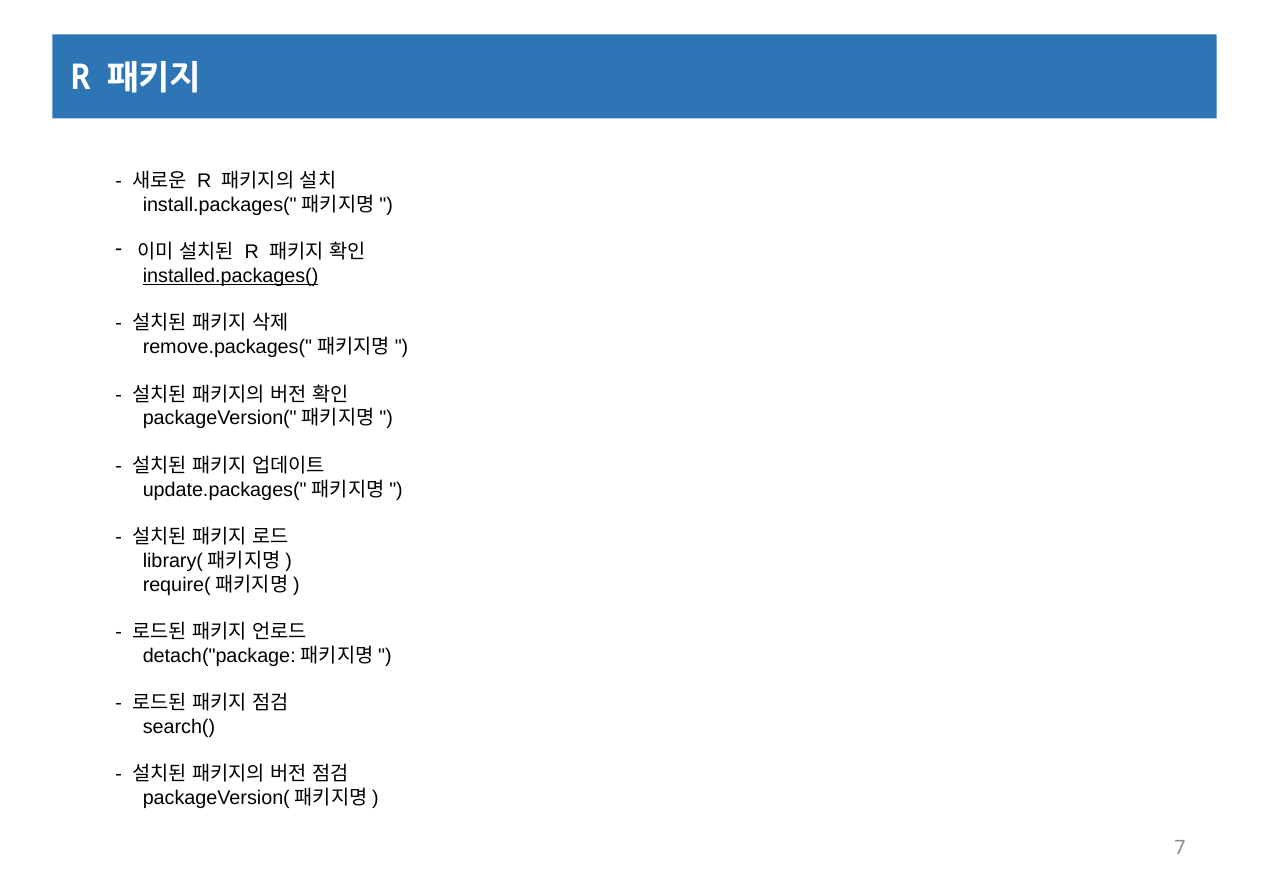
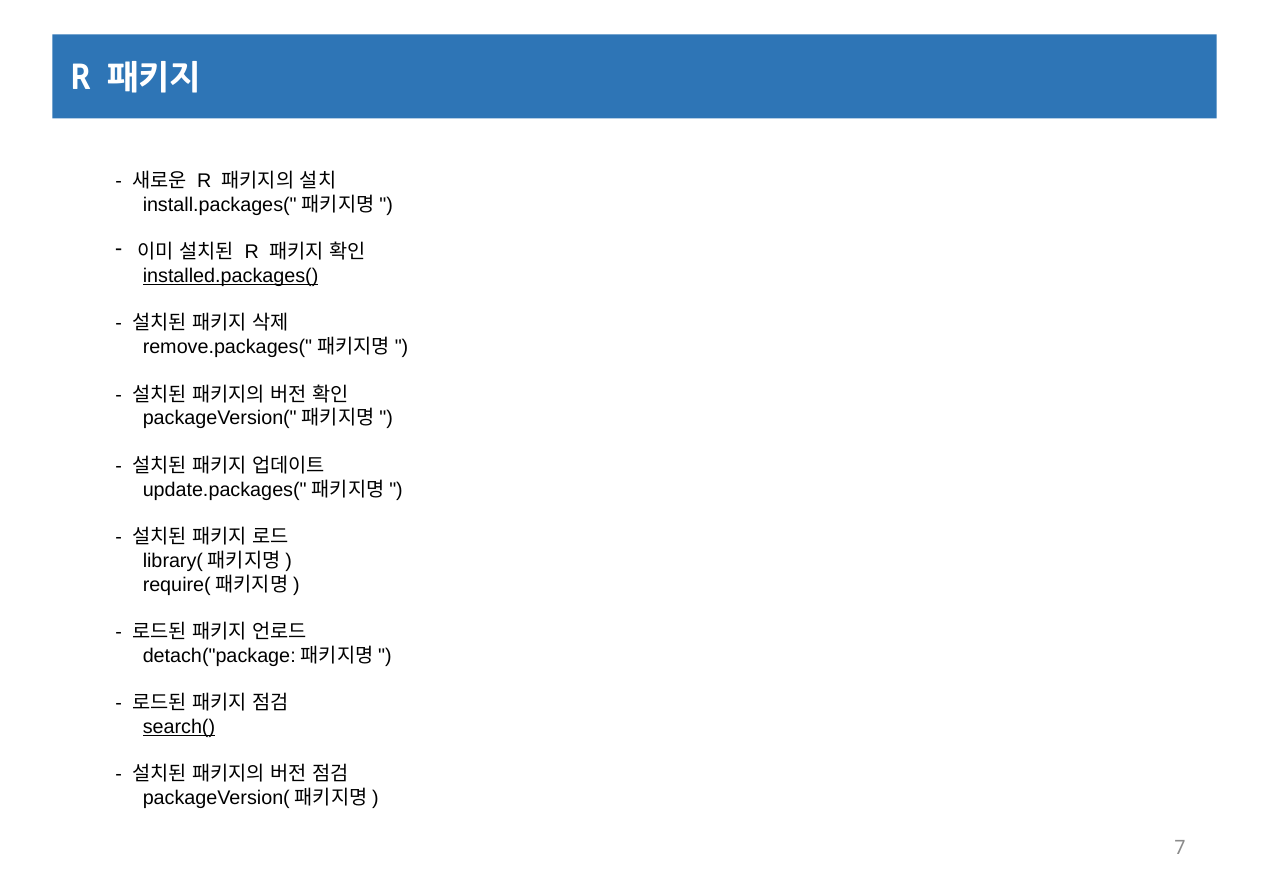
search( underline: none -> present (179, 727)
